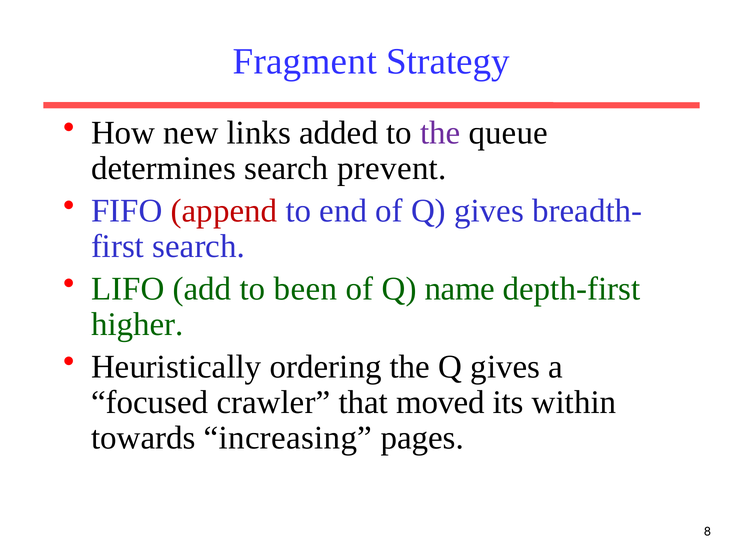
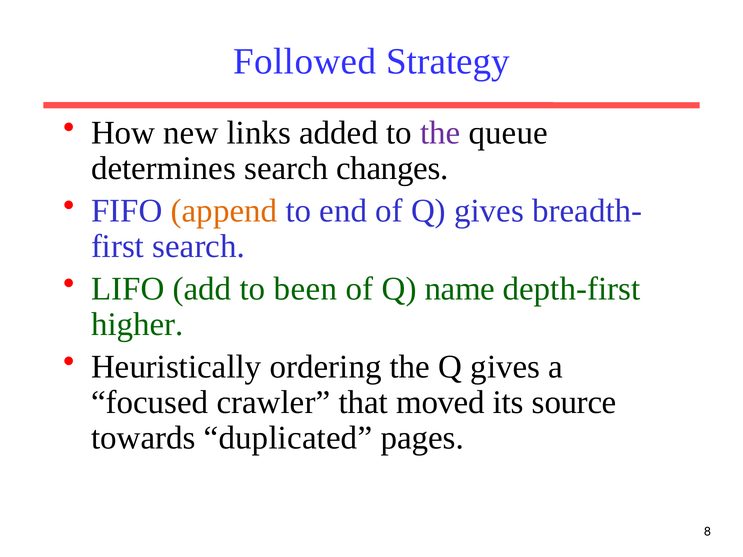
Fragment: Fragment -> Followed (305, 61)
prevent: prevent -> changes (392, 169)
append colour: red -> orange (224, 211)
within: within -> source (574, 402)
increasing: increasing -> duplicated (288, 438)
